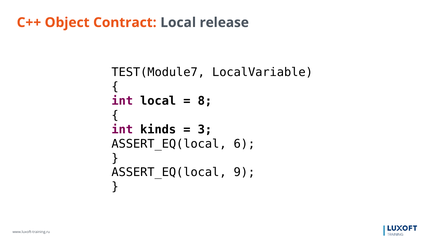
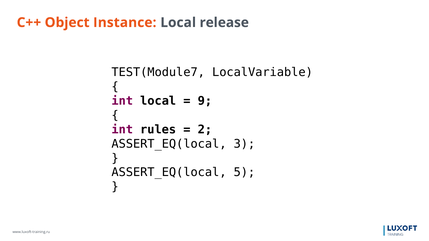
Contract: Contract -> Instance (125, 23)
8: 8 -> 9 (205, 101)
kinds: kinds -> rules (158, 130)
3: 3 -> 2 (205, 130)
6: 6 -> 3 (244, 144)
9: 9 -> 5 (244, 173)
